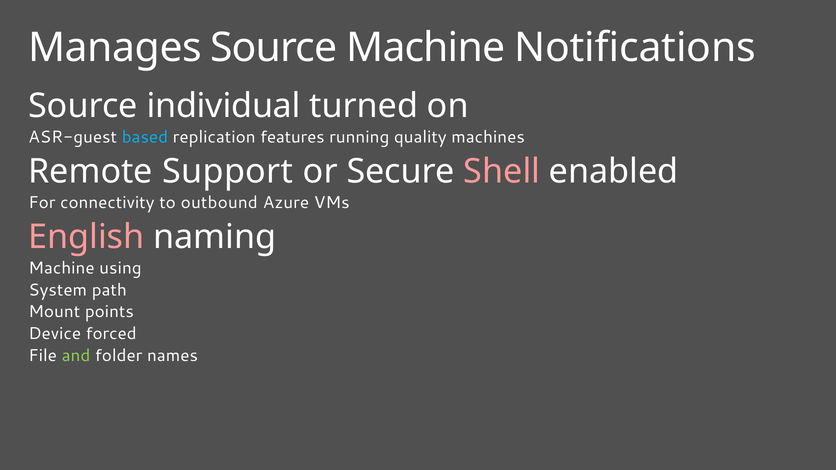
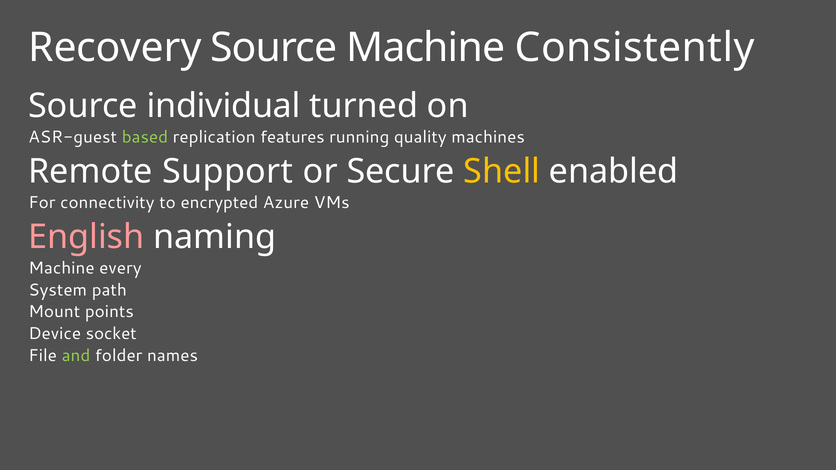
Manages: Manages -> Recovery (115, 48)
Notifications: Notifications -> Consistently (635, 48)
based colour: light blue -> light green (145, 137)
Shell colour: pink -> yellow (502, 171)
outbound: outbound -> encrypted (219, 203)
using: using -> every (120, 268)
forced: forced -> socket (111, 334)
